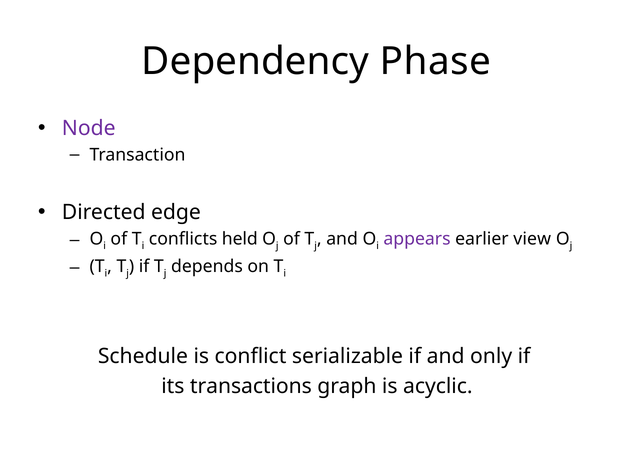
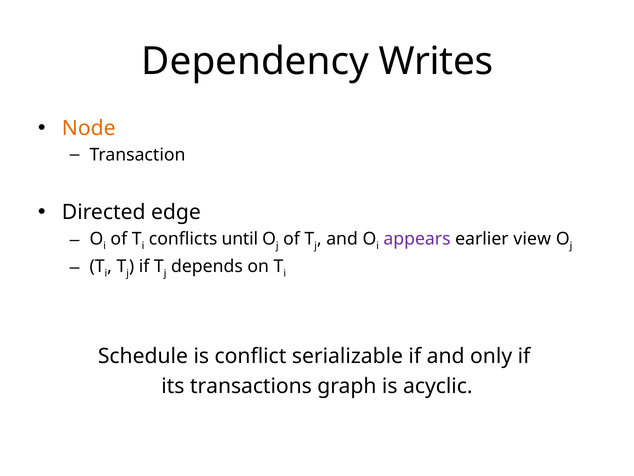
Phase: Phase -> Writes (436, 61)
Node colour: purple -> orange (89, 128)
held: held -> until (240, 239)
